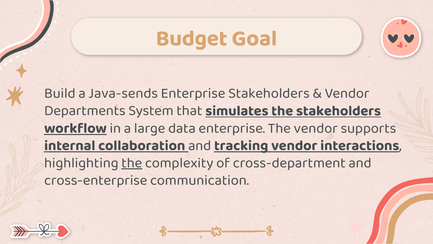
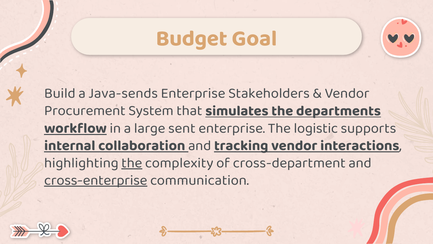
Departments: Departments -> Procurement (85, 110)
the stakeholders: stakeholders -> departments (338, 110)
data: data -> sent (182, 128)
The vendor: vendor -> logistic (316, 128)
cross-enterprise underline: none -> present (96, 180)
